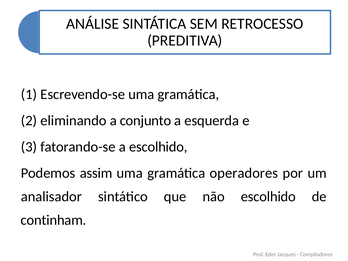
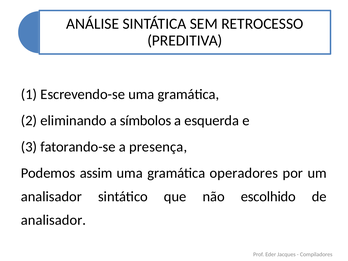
conjunto: conjunto -> símbolos (146, 120)
a escolhido: escolhido -> presença (158, 147)
continham: continham -> analisador (53, 220)
